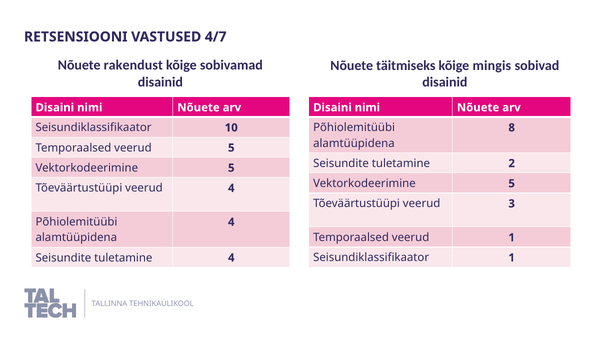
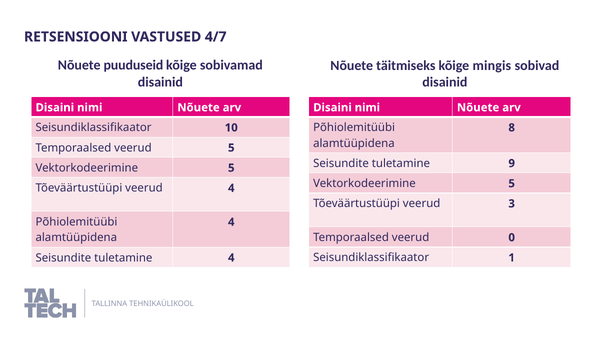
rakendust: rakendust -> puuduseid (133, 65)
2: 2 -> 9 (512, 163)
veerud 1: 1 -> 0 (512, 237)
